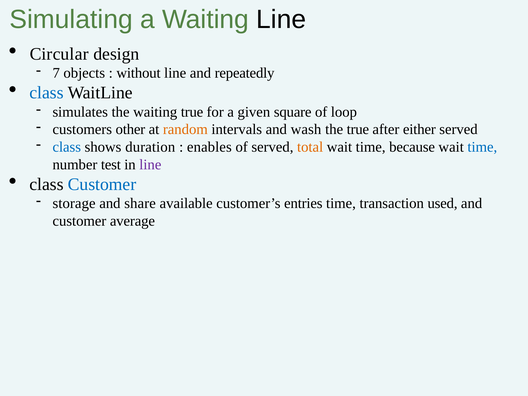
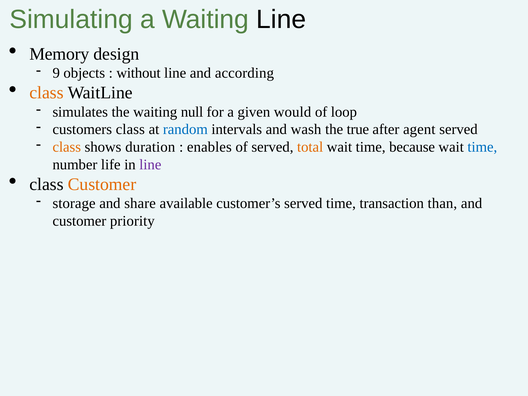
Circular: Circular -> Memory (59, 54)
7: 7 -> 9 (56, 73)
repeatedly: repeatedly -> according (244, 73)
class colour: blue -> orange (46, 93)
waiting true: true -> null (192, 112)
square: square -> would (293, 112)
customers other: other -> class (130, 129)
random colour: orange -> blue (185, 129)
either: either -> agent (419, 129)
class colour: blue -> orange (67, 147)
test: test -> life (111, 165)
Customer colour: blue -> orange (102, 184)
customer’s entries: entries -> served (303, 203)
used: used -> than (442, 203)
average: average -> priority (132, 221)
